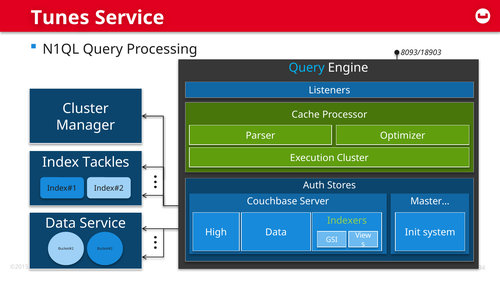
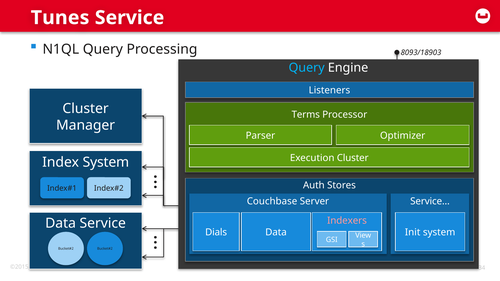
Cache: Cache -> Terms (306, 115)
Index Tackles: Tackles -> System (106, 163)
Master…: Master… -> Service… (430, 201)
Indexers colour: light green -> pink (347, 221)
High: High -> Dials (216, 233)
